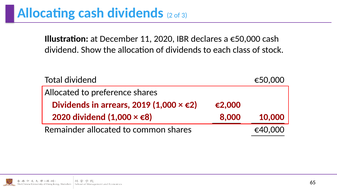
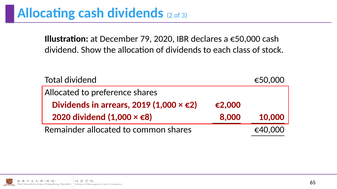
11: 11 -> 79 (146, 39)
